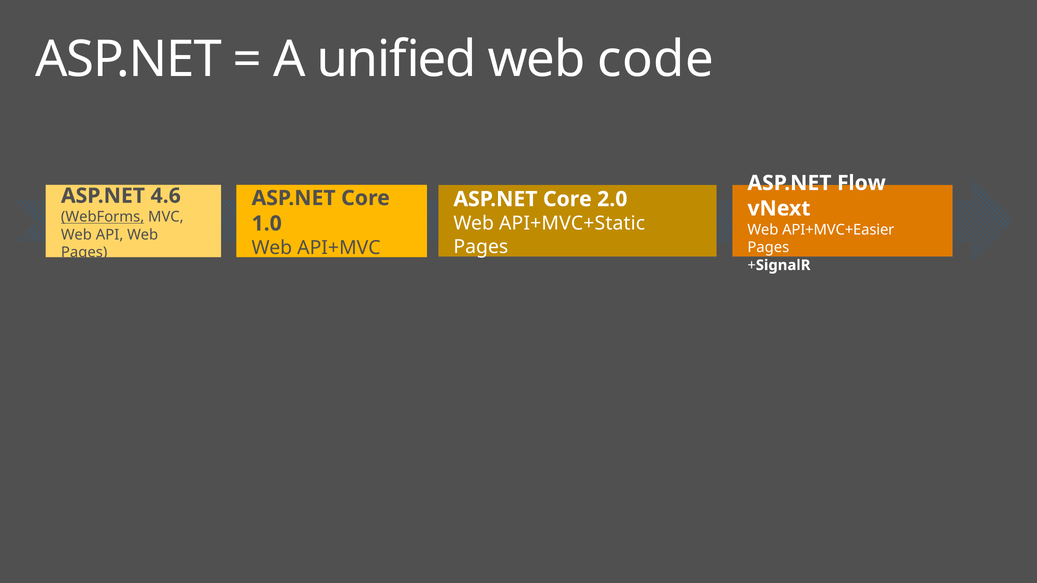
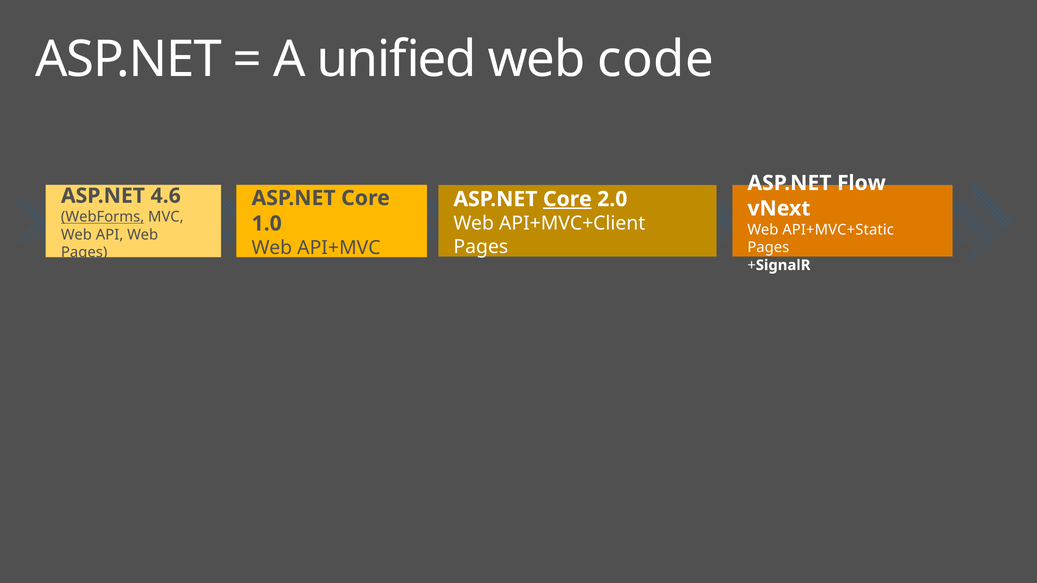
Core underline: none -> present (567, 199)
API+MVC+Static: API+MVC+Static -> API+MVC+Client (572, 223)
API+MVC+Easier: API+MVC+Easier -> API+MVC+Static (838, 230)
